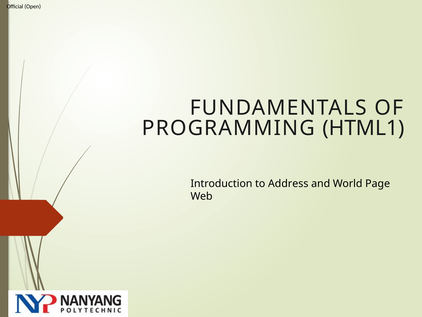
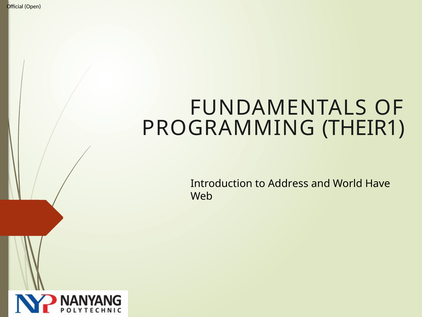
HTML1: HTML1 -> THEIR1 (364, 128)
Page: Page -> Have (378, 183)
